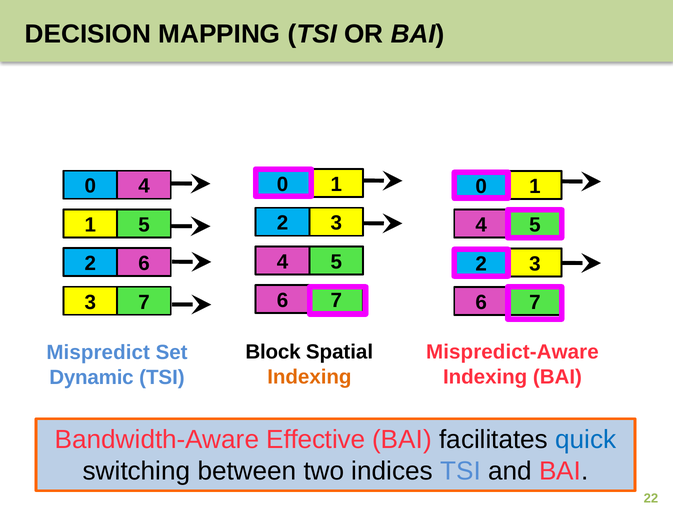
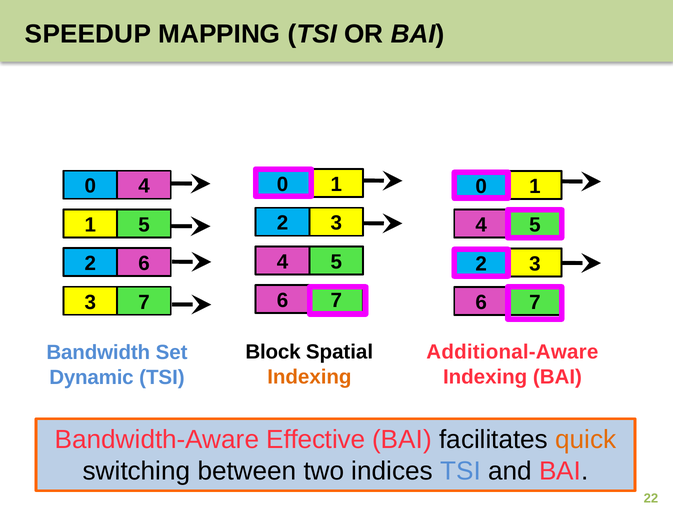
DECISION: DECISION -> SPEEDUP (88, 34)
Mispredict-Aware: Mispredict-Aware -> Additional-Aware (512, 352)
Mispredict: Mispredict -> Bandwidth (98, 353)
quick colour: blue -> orange (586, 439)
